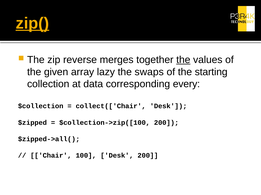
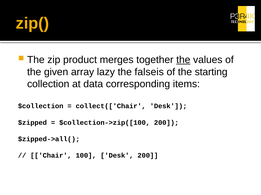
zip( underline: present -> none (32, 23)
reverse: reverse -> product (80, 60)
swaps: swaps -> falseis (149, 72)
every: every -> items (186, 84)
